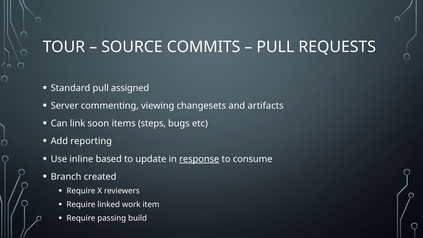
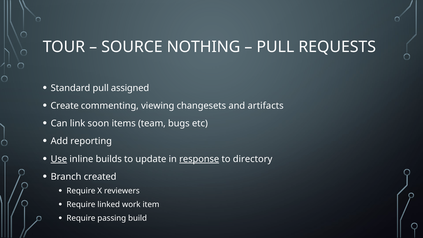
COMMITS: COMMITS -> NOTHING (204, 47)
Server: Server -> Create (65, 106)
steps: steps -> team (152, 123)
Use underline: none -> present (59, 159)
based: based -> builds (109, 159)
consume: consume -> directory (253, 159)
